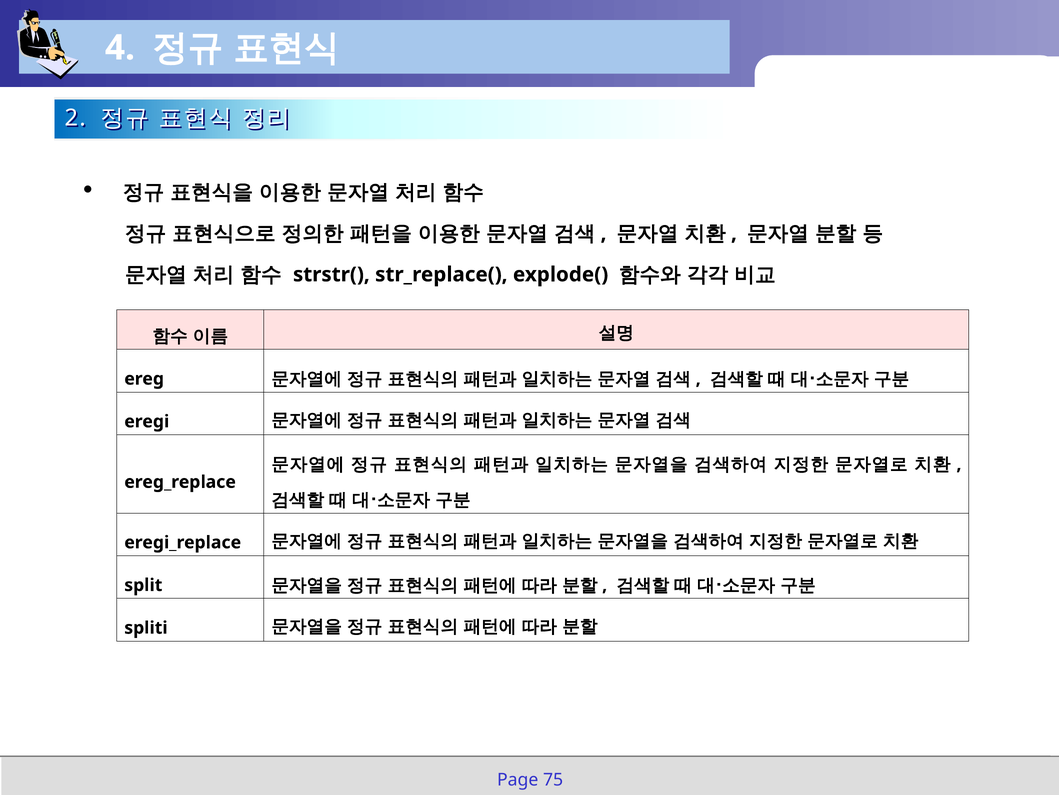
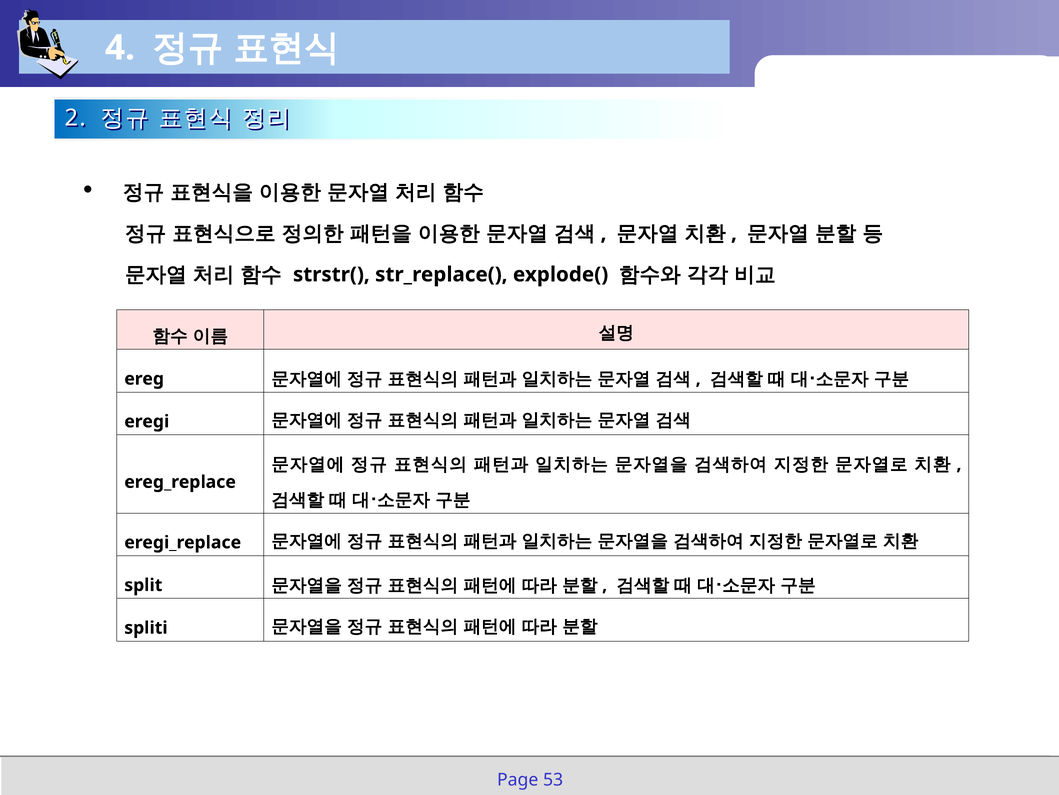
75: 75 -> 53 (553, 779)
